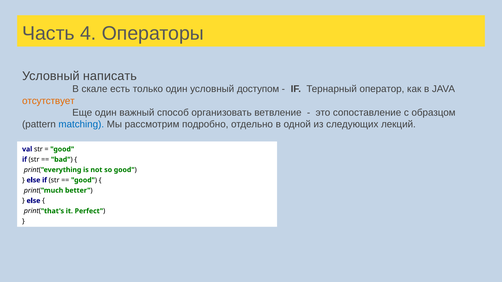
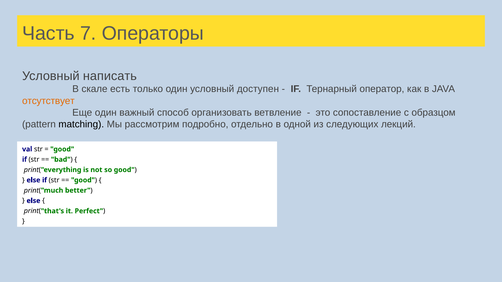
4: 4 -> 7 (88, 33)
доступом: доступом -> доступен (258, 89)
matching colour: blue -> black (81, 124)
